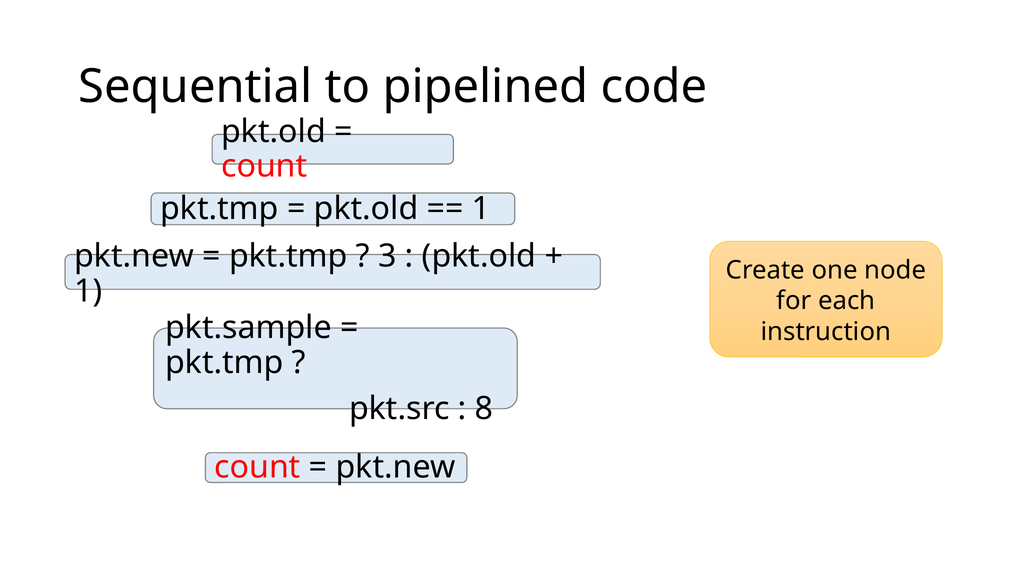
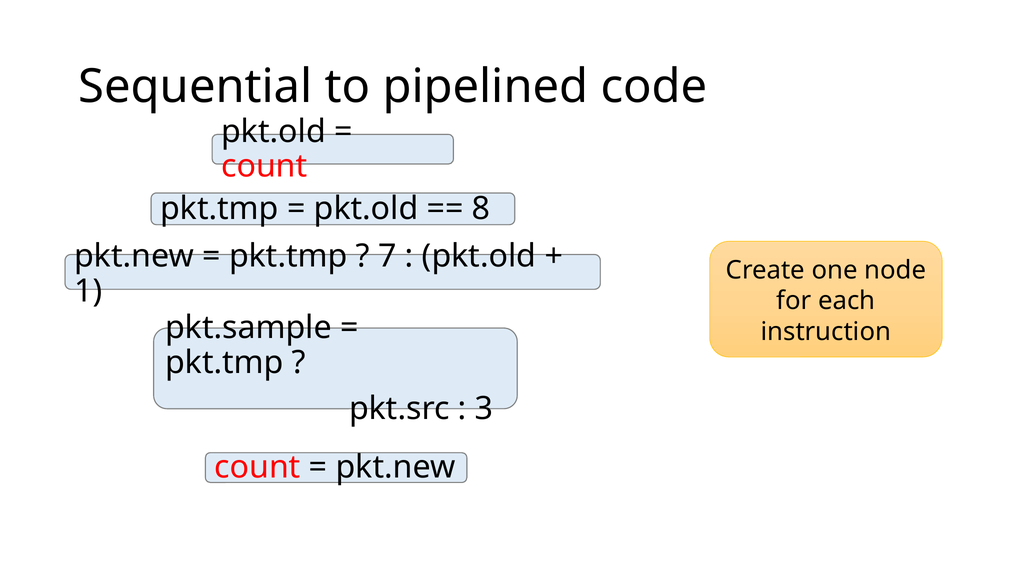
1: 1 -> 8 (481, 209)
3: 3 -> 7 (387, 256)
8: 8 -> 3 (484, 408)
